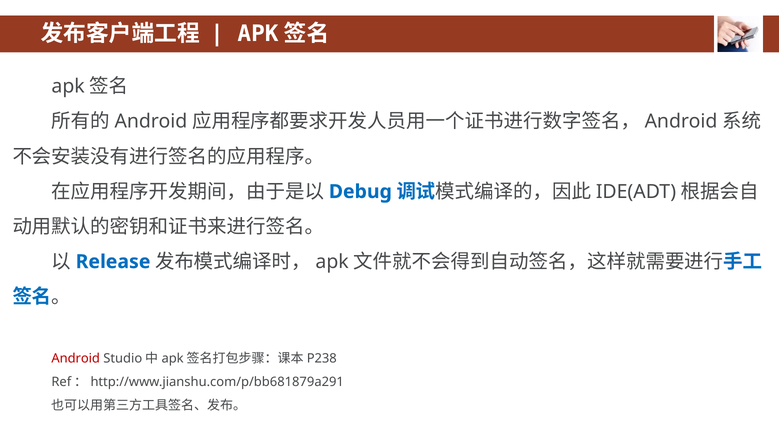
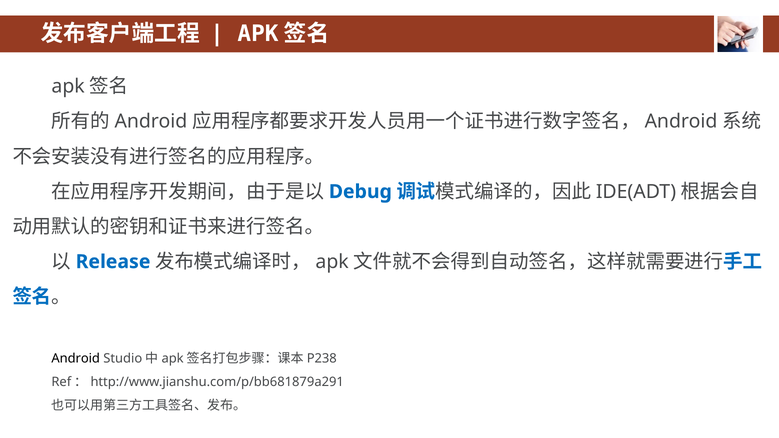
Android colour: red -> black (76, 359)
